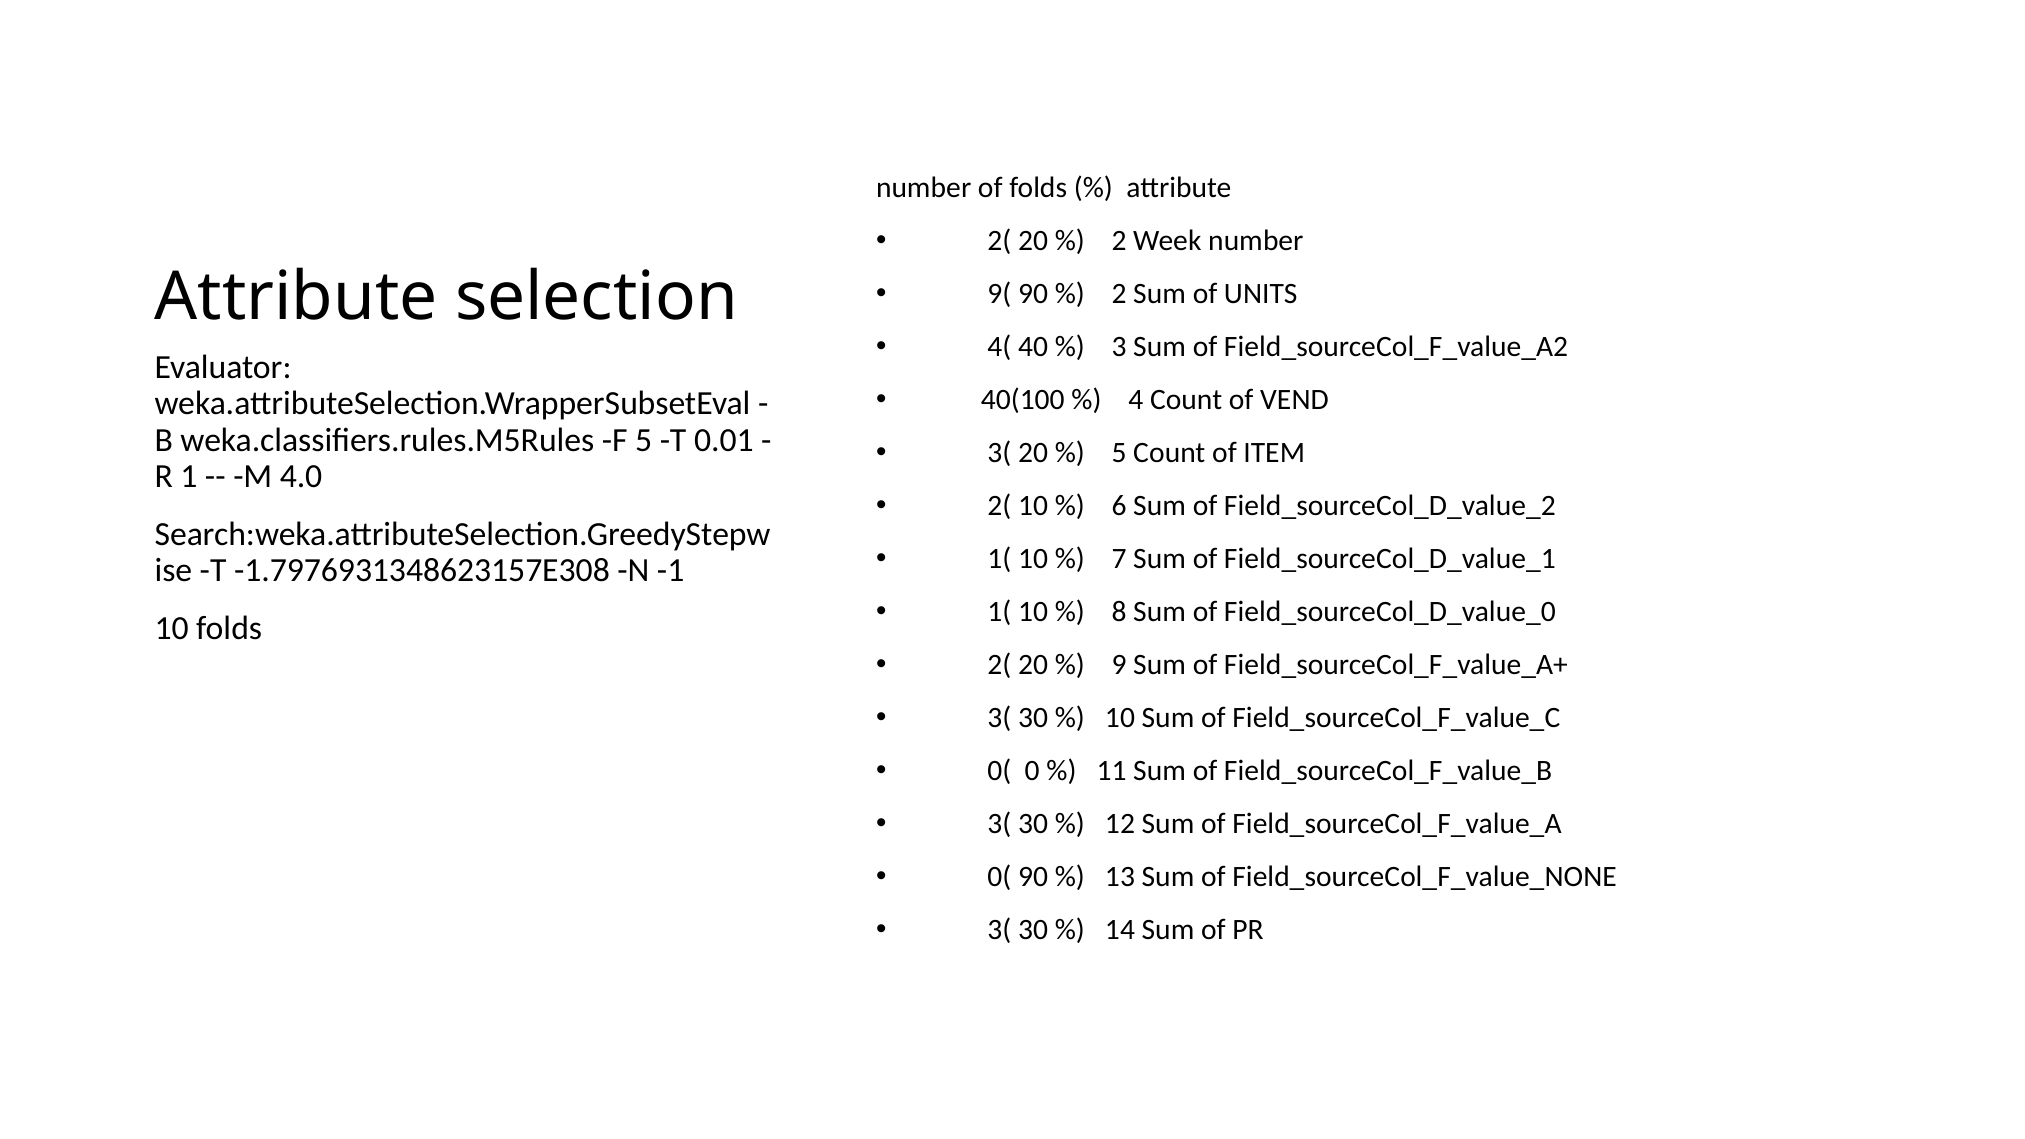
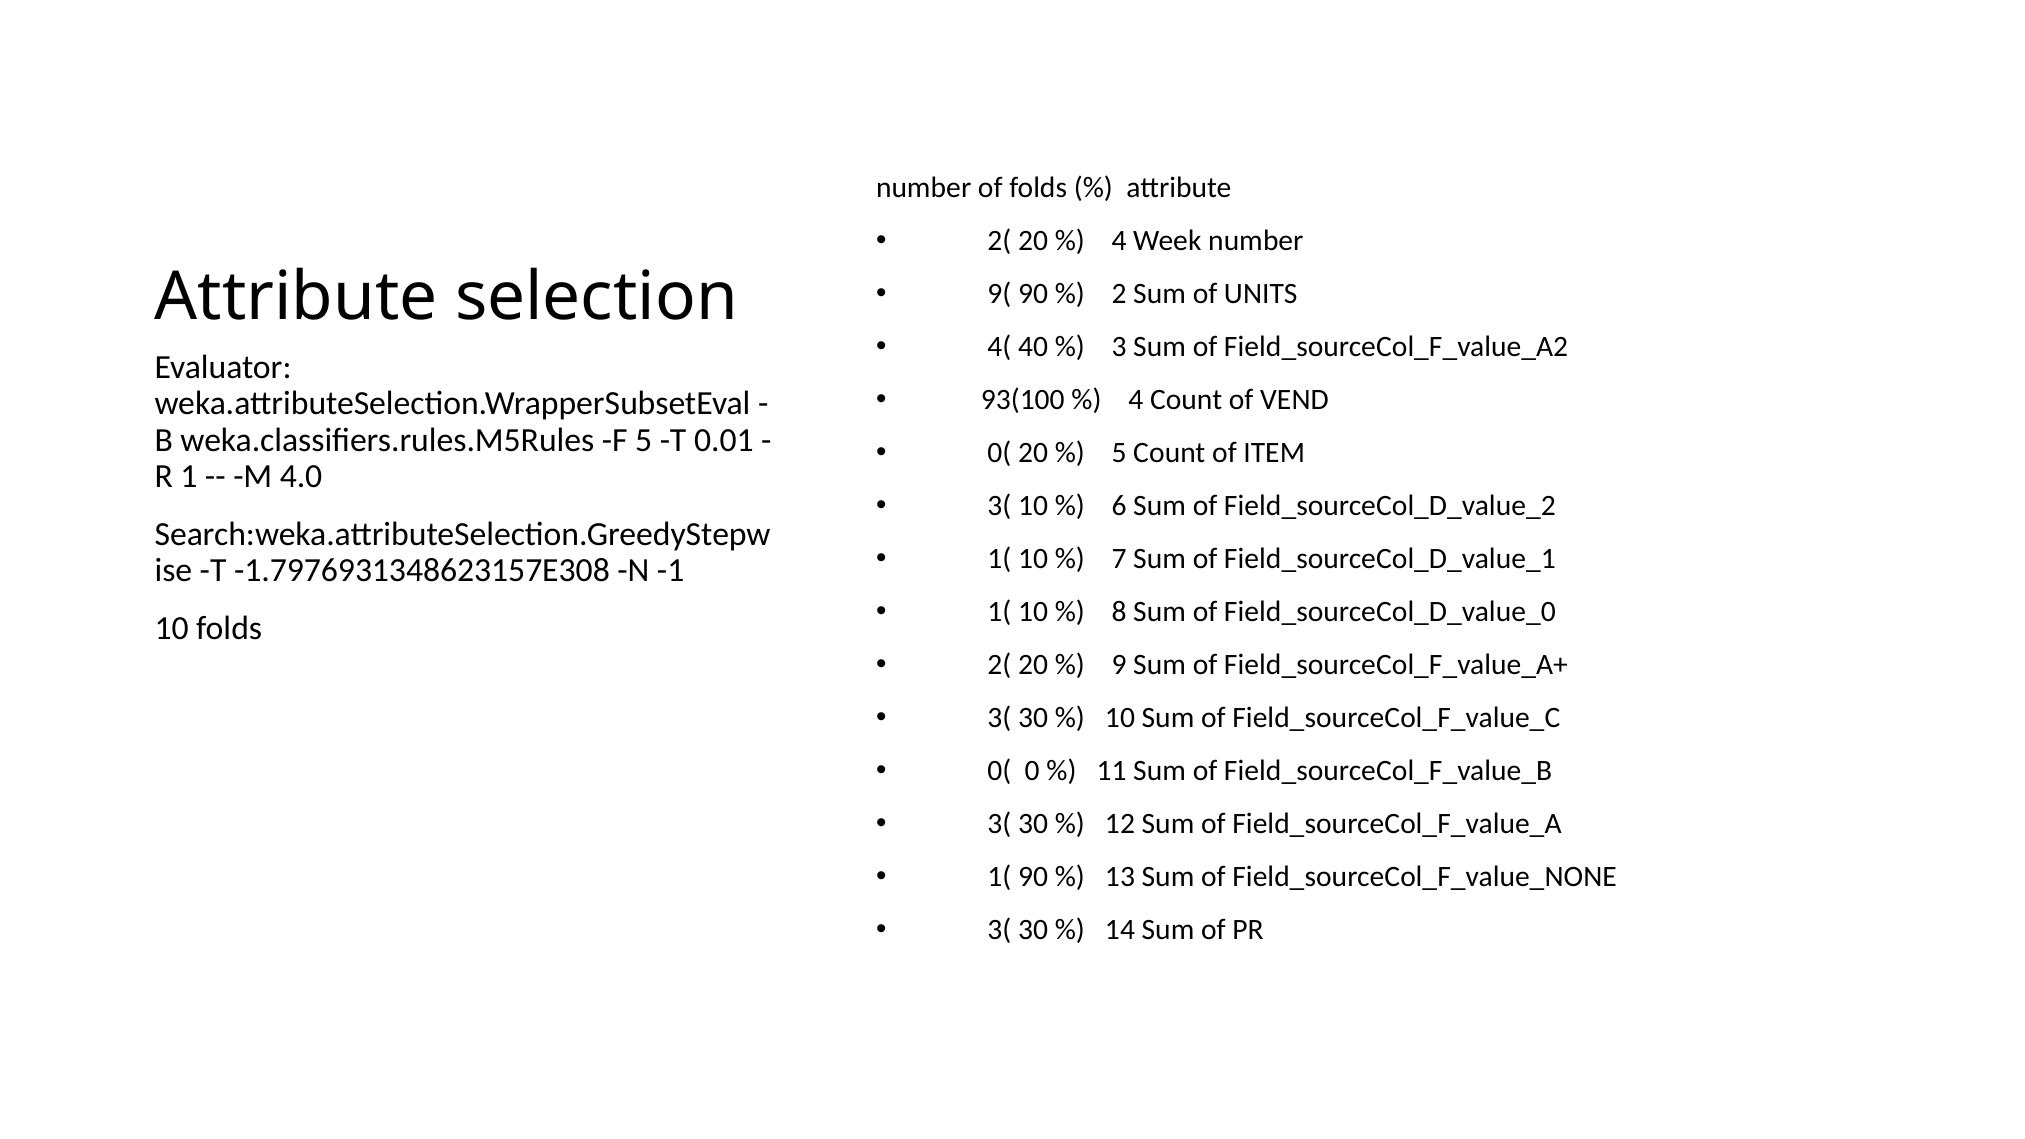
2: 2 -> 4 (1119, 240)
40(100: 40(100 -> 93(100 (1023, 400)
3(: 3( -> 0( (999, 453)
2(: 2( -> 3( (999, 506)
0(: 0( -> 1( (999, 877)
